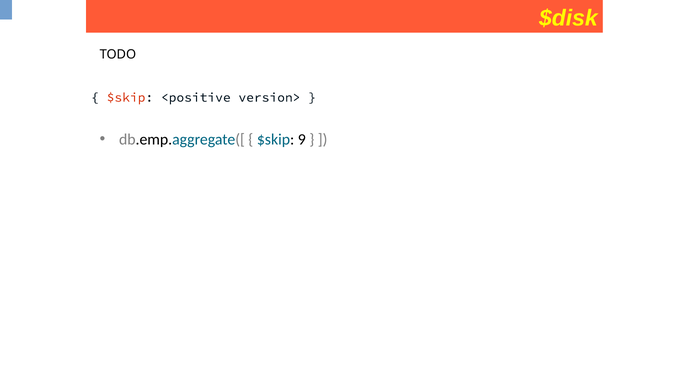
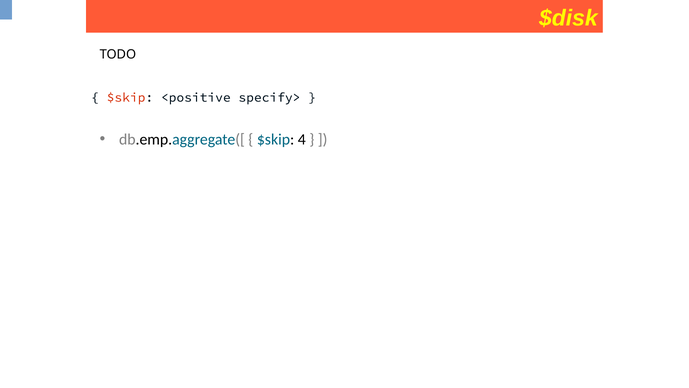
version>: version> -> specify> (269, 97)
9: 9 -> 4 (302, 139)
